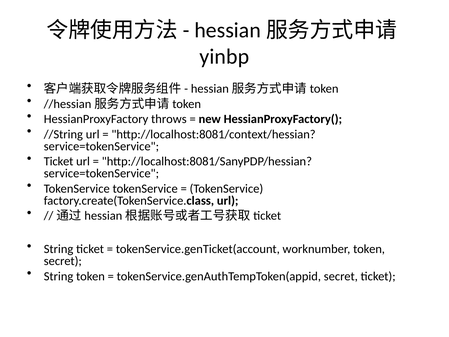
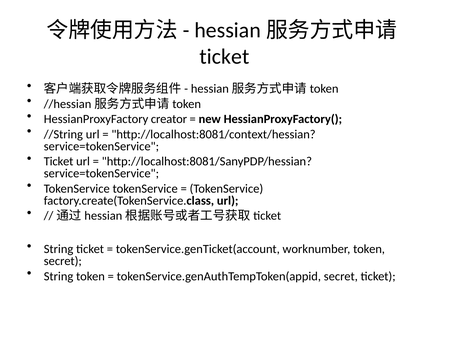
yinbp: yinbp -> ticket (224, 57)
throws: throws -> creator (169, 119)
